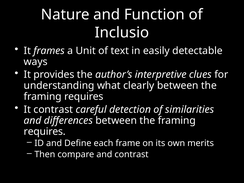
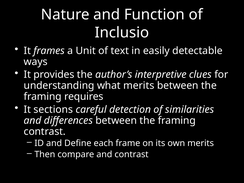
what clearly: clearly -> merits (139, 86)
It contrast: contrast -> sections (53, 110)
requires: requires -> contrast (45, 131)
